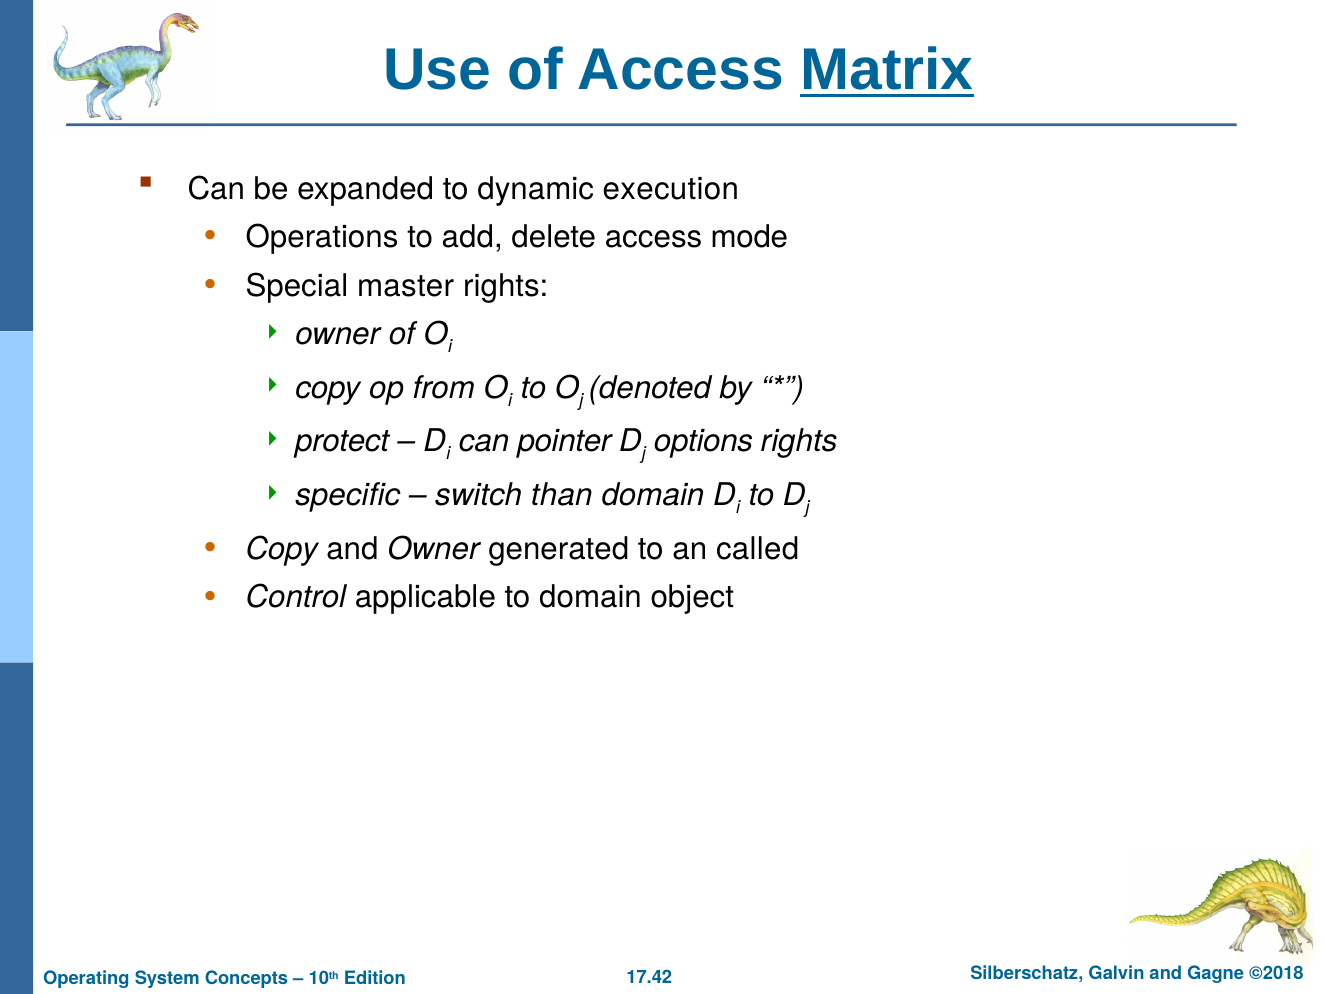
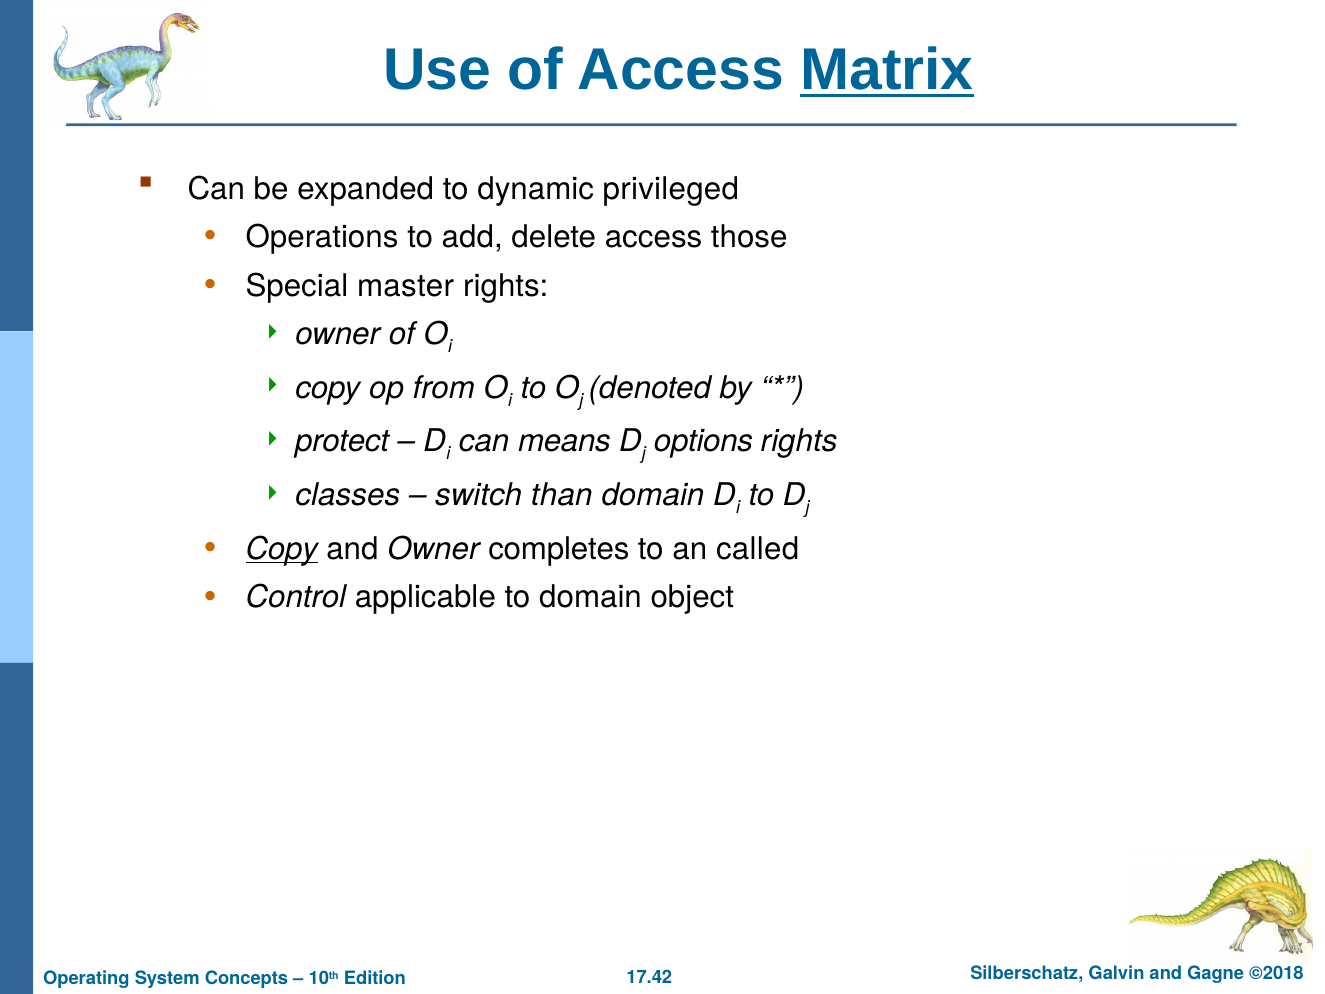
execution: execution -> privileged (671, 189)
mode: mode -> those (749, 237)
pointer: pointer -> means (564, 442)
specific: specific -> classes (348, 495)
Copy underline: none -> present (282, 549)
generated: generated -> completes (559, 549)
